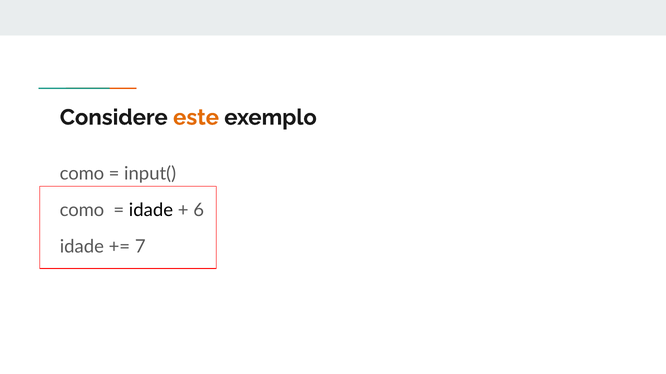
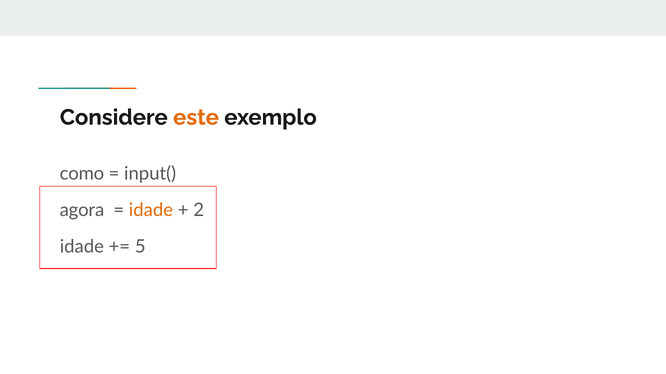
como: como -> agora (82, 210)
idade colour: black -> orange (151, 210)
6: 6 -> 2 (199, 210)
7: 7 -> 5 (140, 247)
